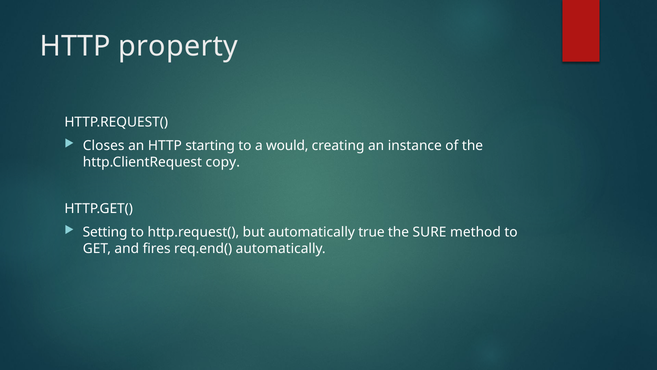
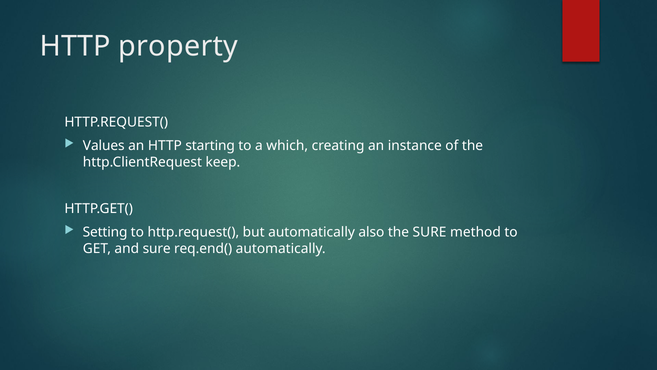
Closes: Closes -> Values (104, 146)
would: would -> which (287, 146)
copy: copy -> keep (223, 162)
true: true -> also (371, 232)
and fires: fires -> sure (157, 248)
